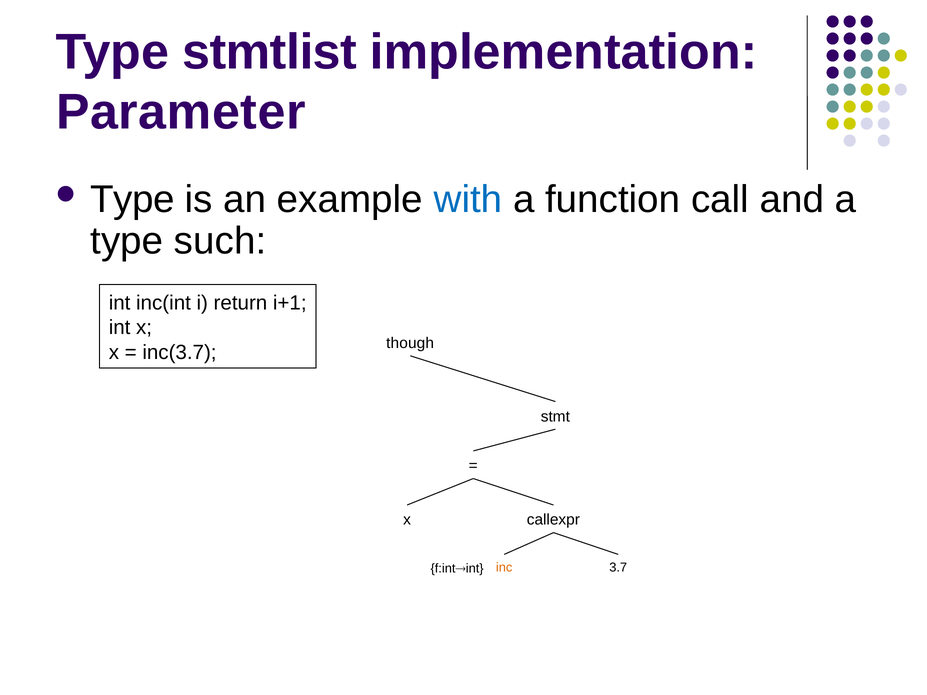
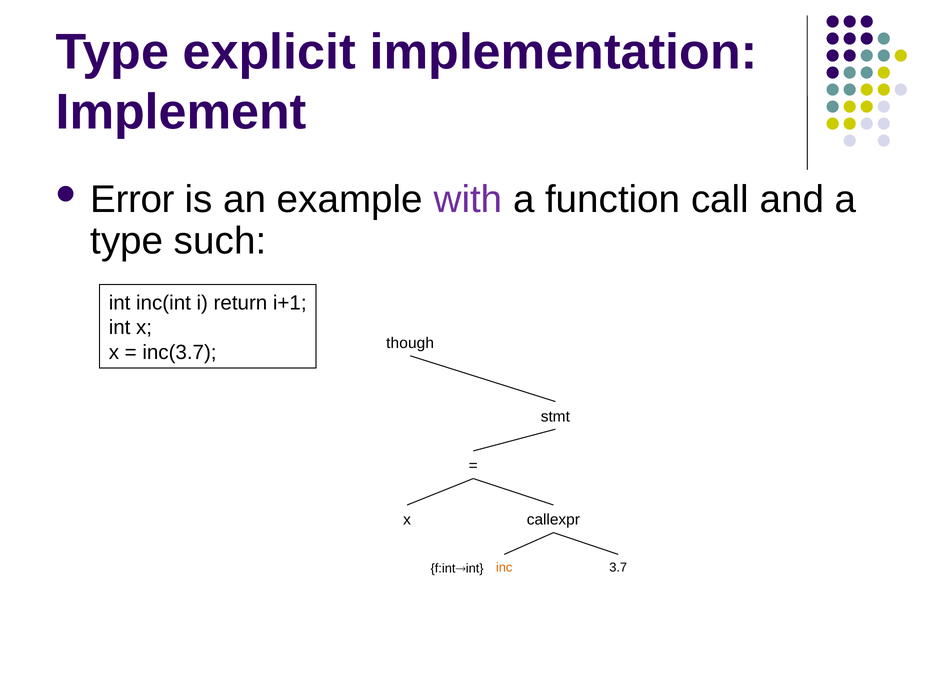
stmtlist: stmtlist -> explicit (269, 52)
Parameter: Parameter -> Implement (181, 112)
Type: Type -> Error (132, 200)
with colour: blue -> purple (468, 200)
